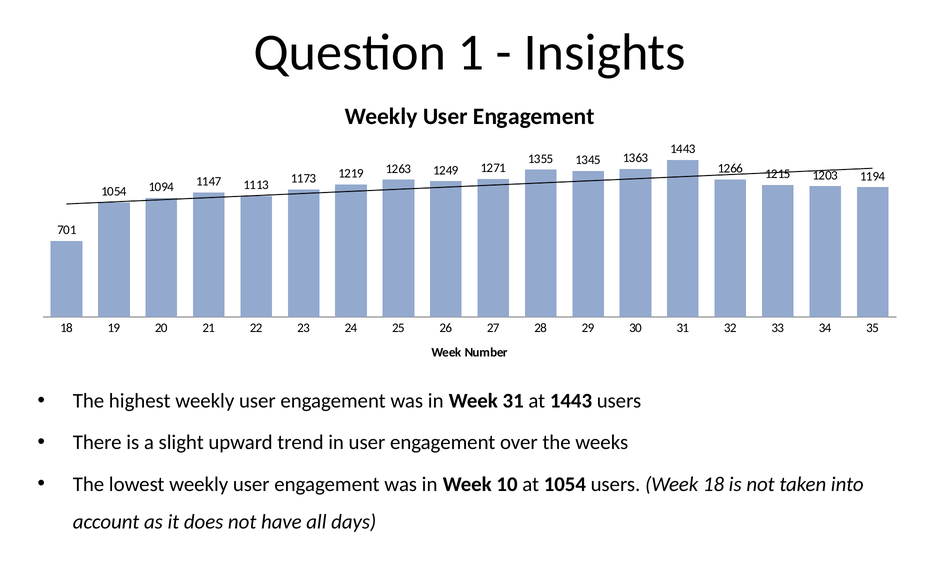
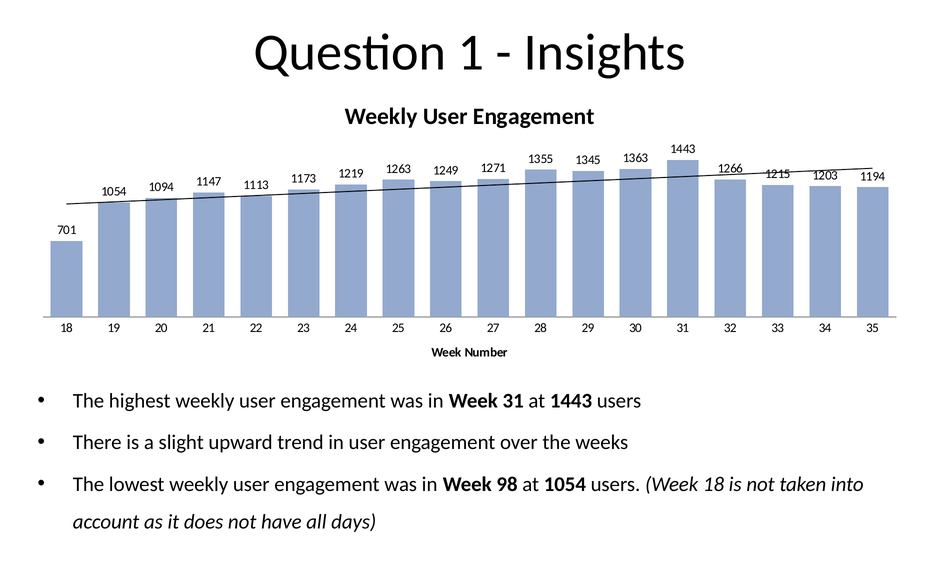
10: 10 -> 98 (507, 485)
